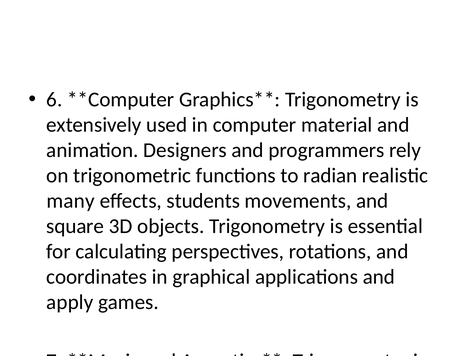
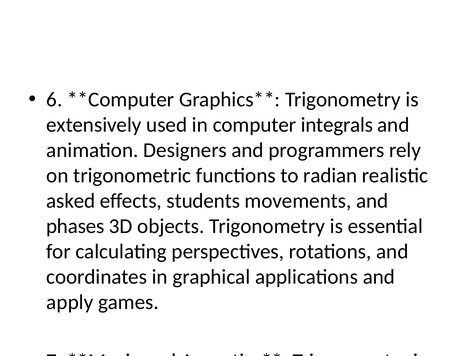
material: material -> integrals (337, 125)
many: many -> asked (71, 201)
square: square -> phases (75, 226)
